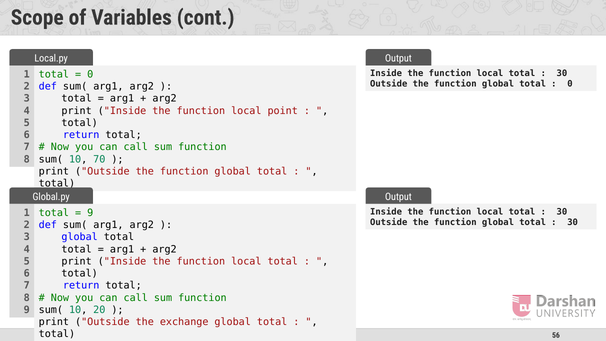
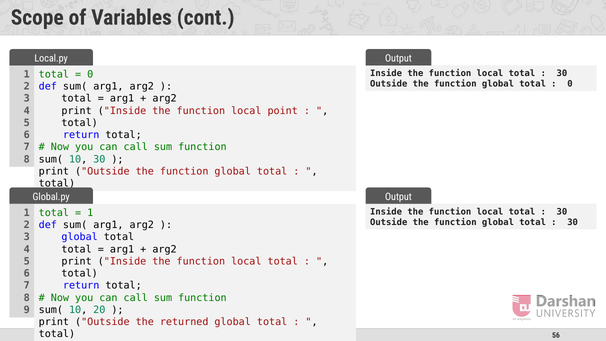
10 70: 70 -> 30 (99, 159)
9: 9 -> 1 (90, 213)
exchange: exchange -> returned (184, 322)
